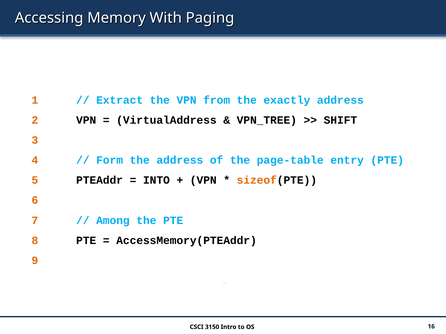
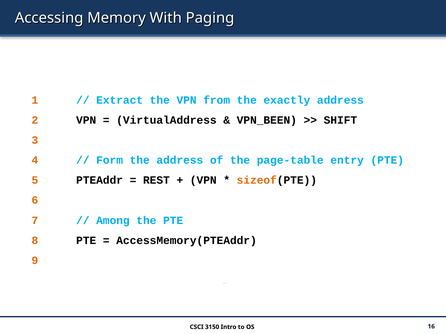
VPN_TREE: VPN_TREE -> VPN_BEEN (267, 120)
INTO: INTO -> REST (156, 181)
